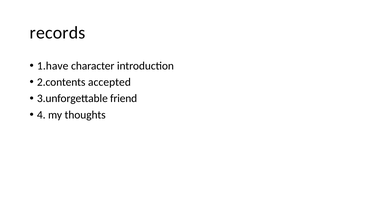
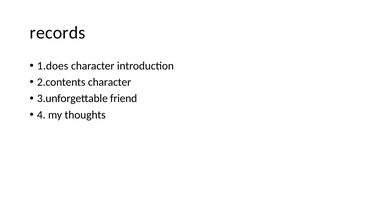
1.have: 1.have -> 1.does (53, 66)
2.contents accepted: accepted -> character (110, 82)
